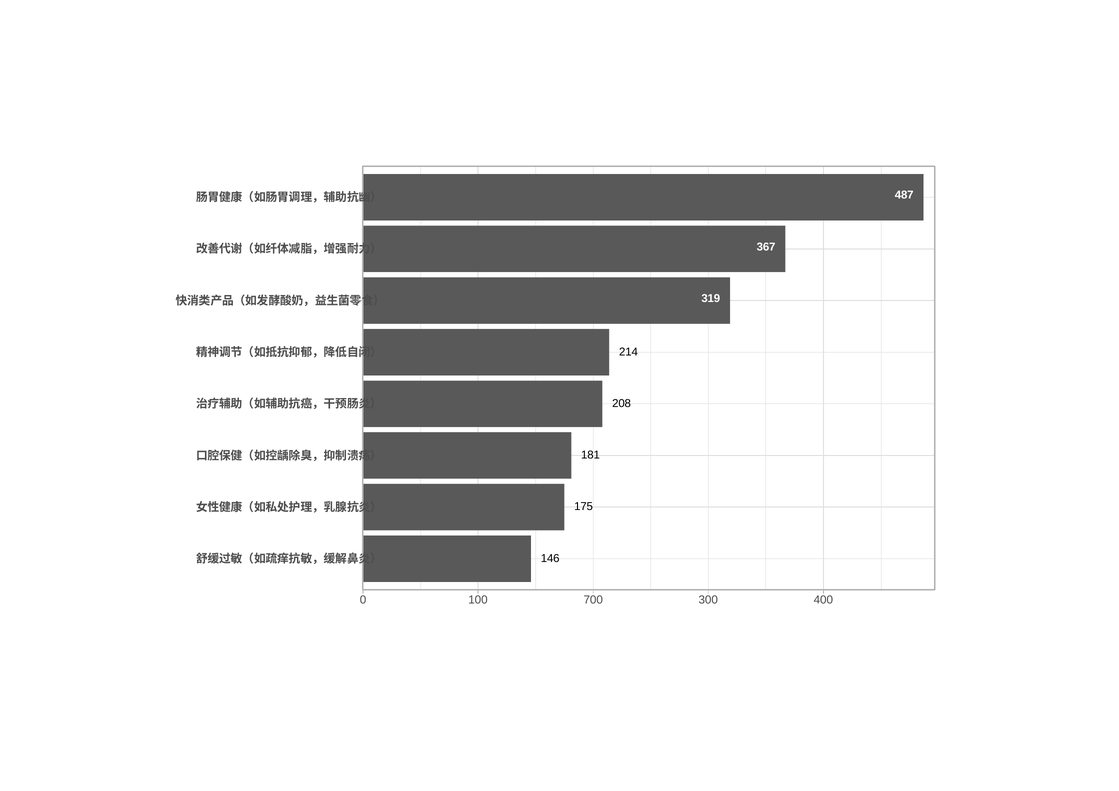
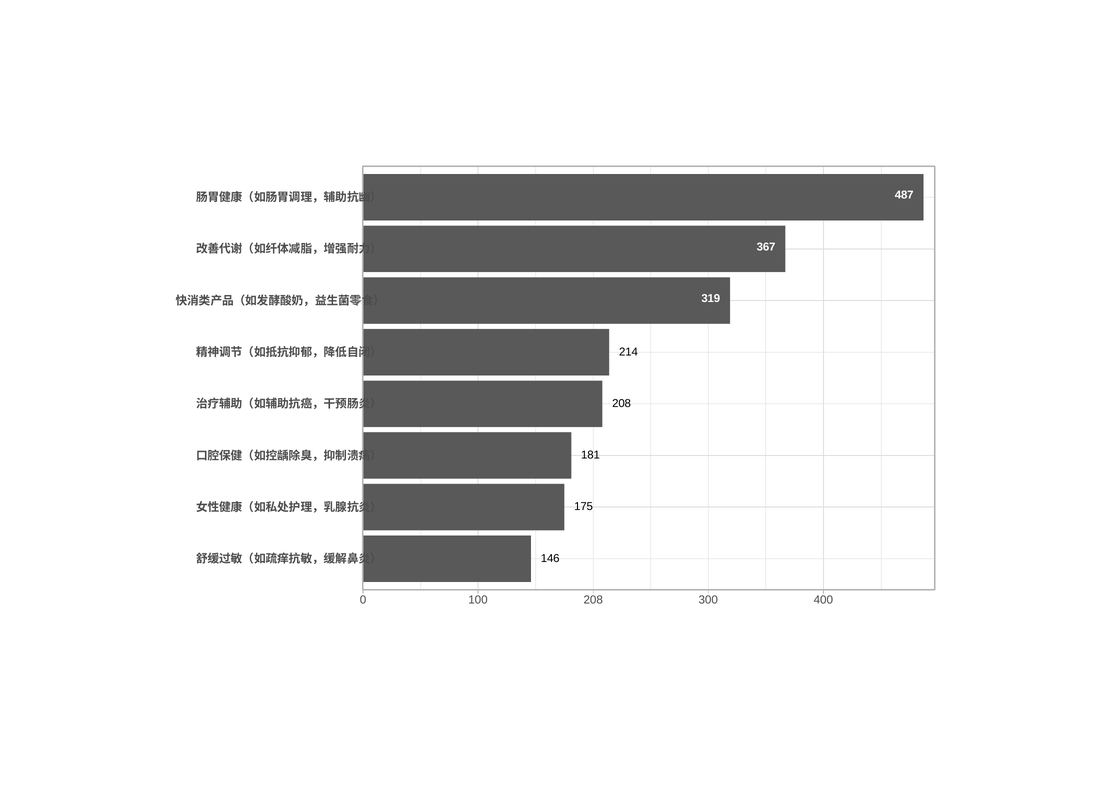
100 700: 700 -> 208 (593, 600)
